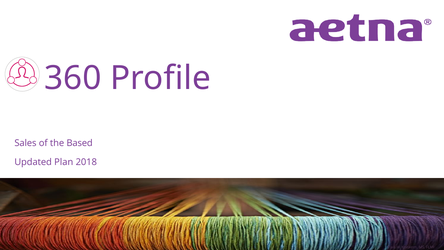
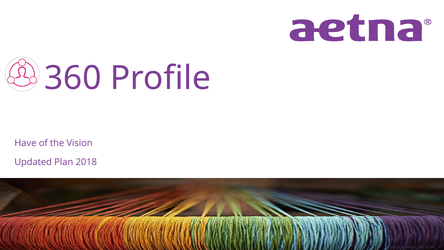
Sales: Sales -> Have (25, 143)
Based: Based -> Vision (80, 143)
